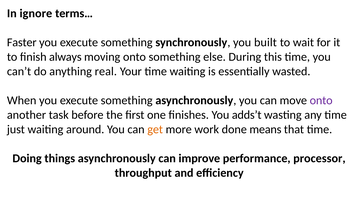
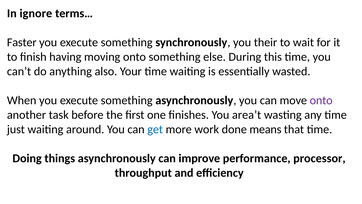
built: built -> their (266, 42)
always: always -> having (65, 57)
real: real -> also (106, 71)
adds’t: adds’t -> area’t (247, 115)
get colour: orange -> blue (155, 129)
